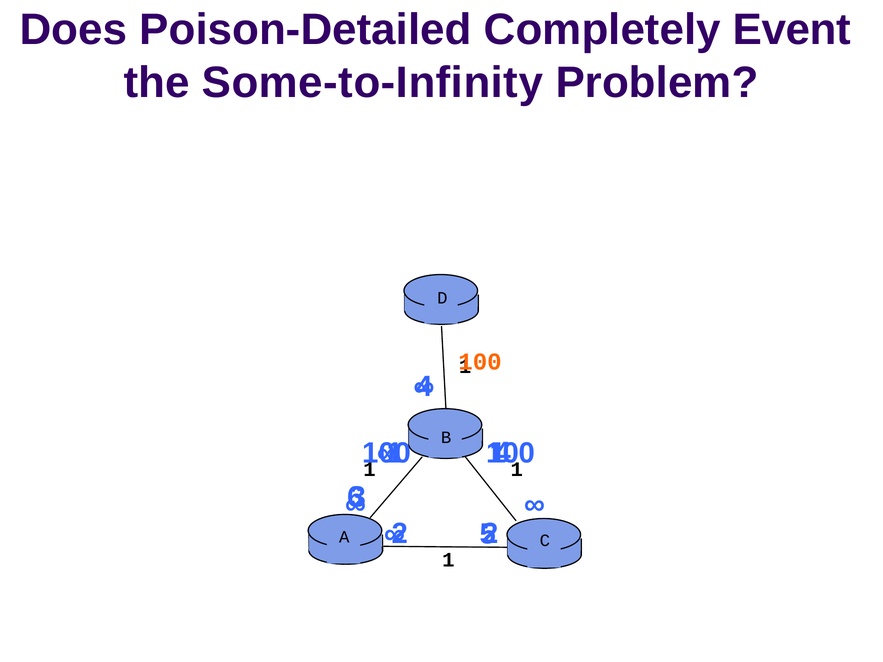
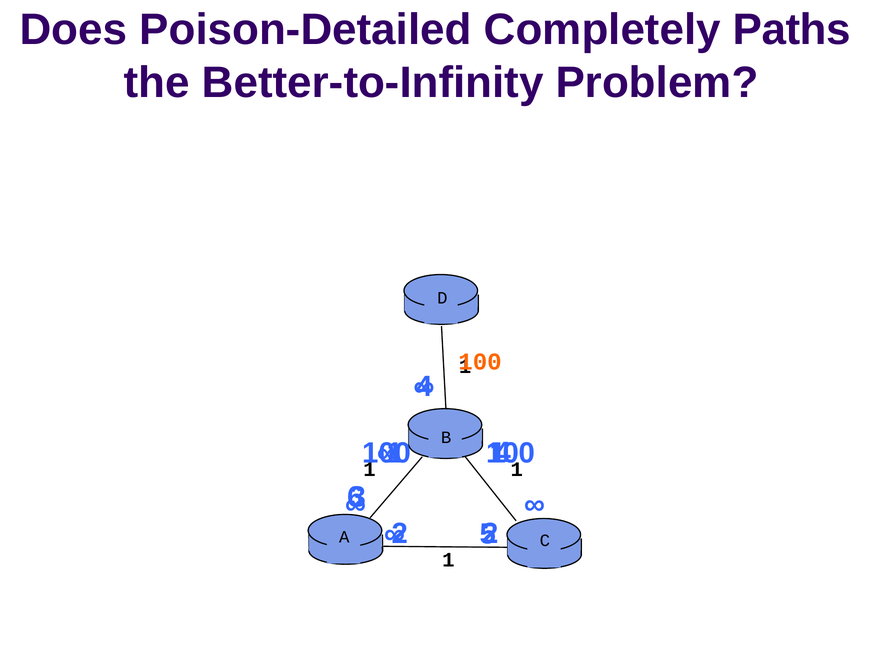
Event: Event -> Paths (792, 30)
Some-to-Infinity: Some-to-Infinity -> Better-to-Infinity (373, 83)
